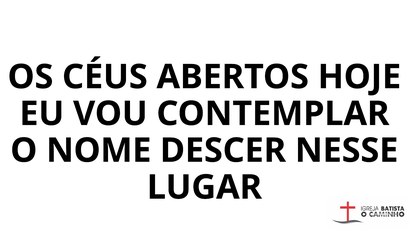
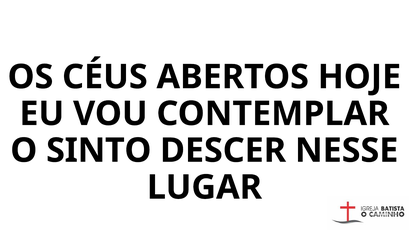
NOME: NOME -> SINTO (99, 151)
